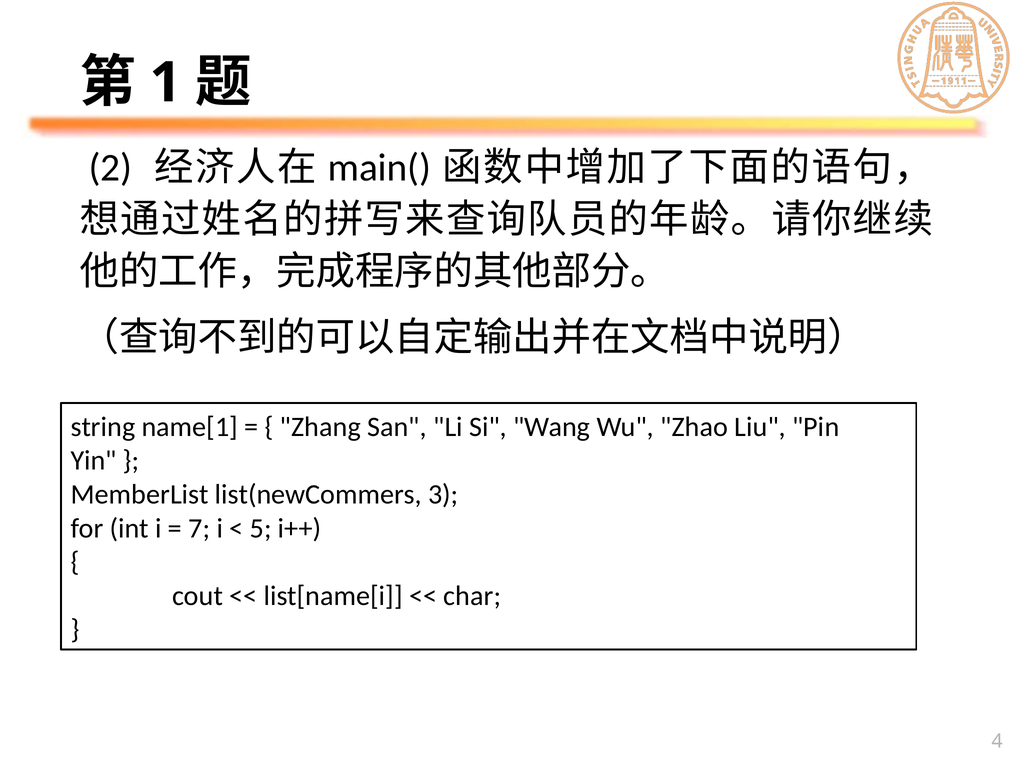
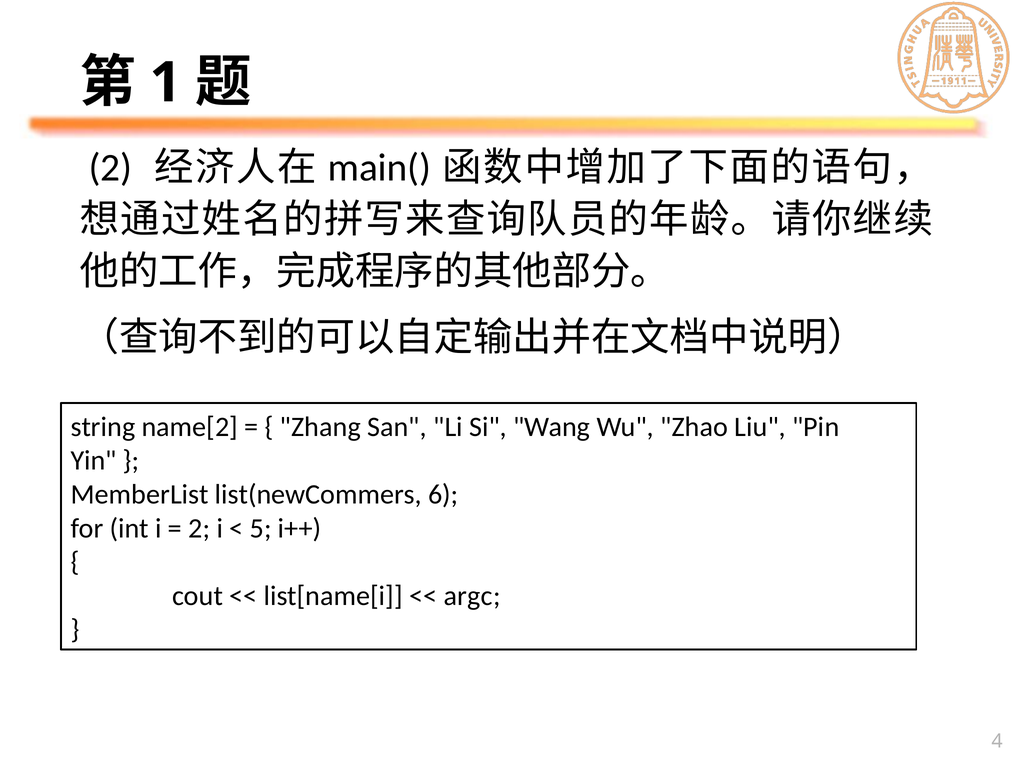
name[1: name[1 -> name[2 (190, 427)
3: 3 -> 6 (443, 494)
7: 7 -> 2 (199, 528)
char: char -> argc (472, 596)
